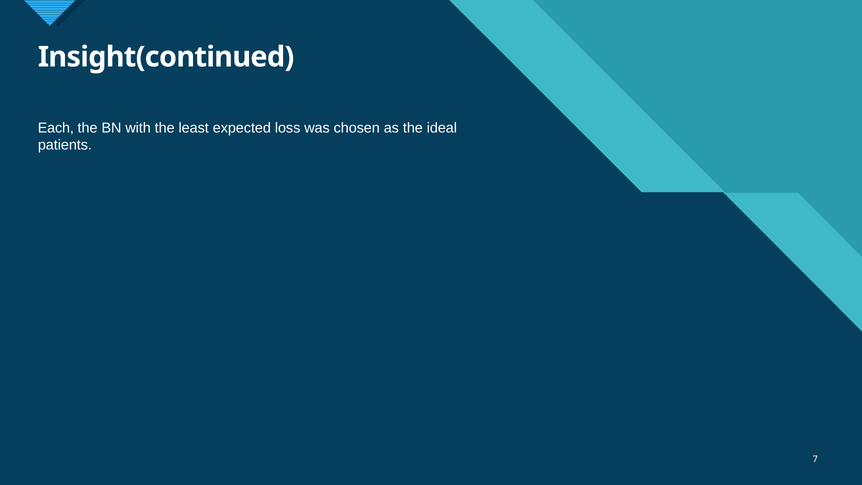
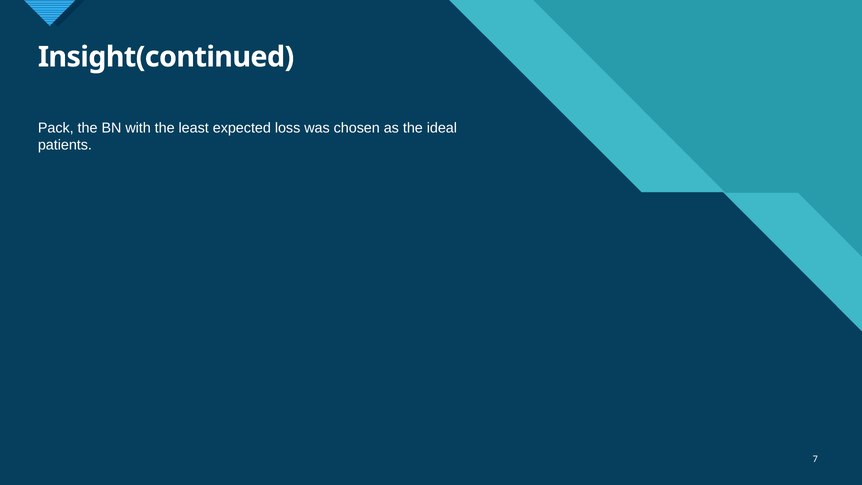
Each: Each -> Pack (56, 128)
